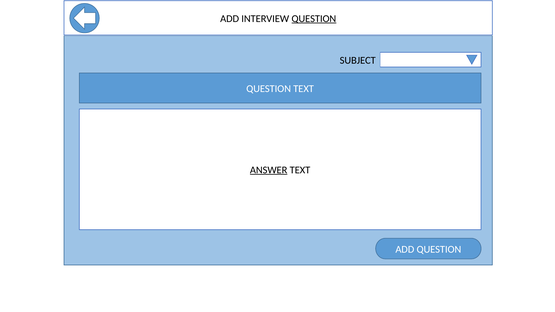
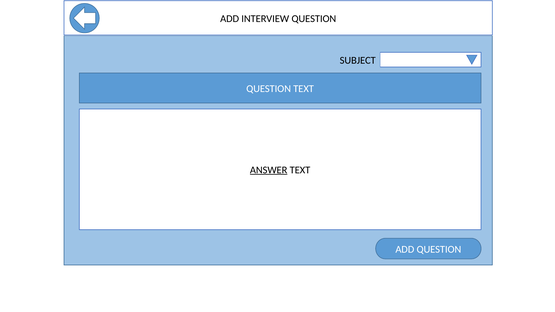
QUESTION underline: present -> none (314, 19)
